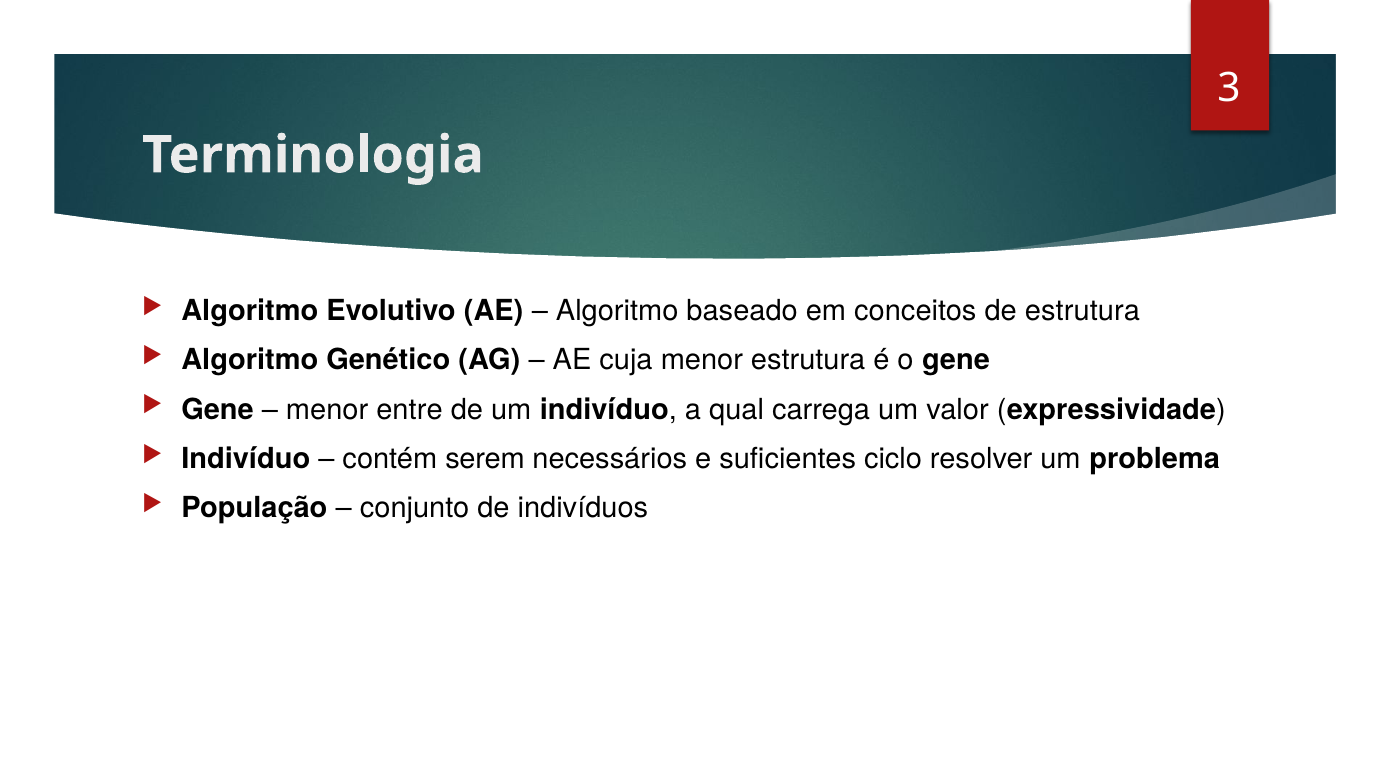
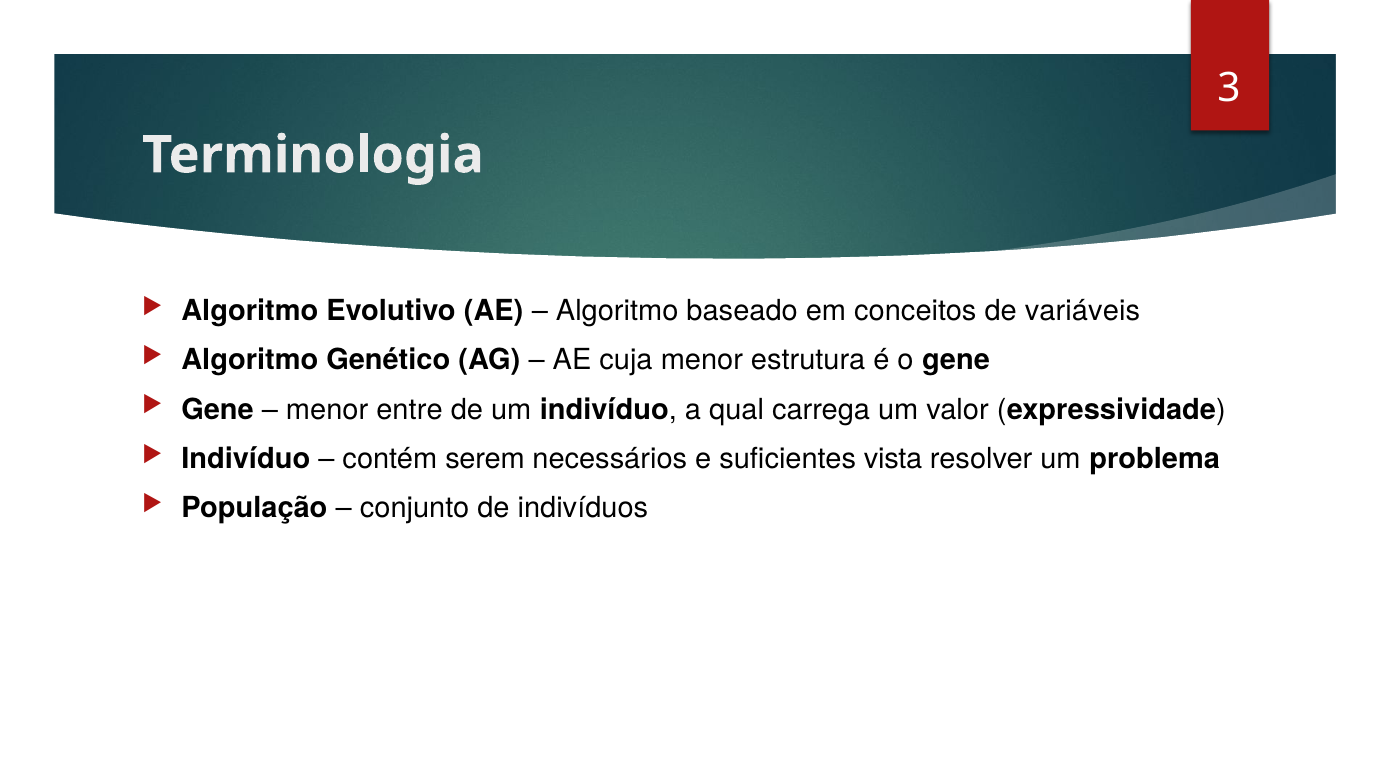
de estrutura: estrutura -> variáveis (1082, 311)
ciclo: ciclo -> vista (893, 459)
